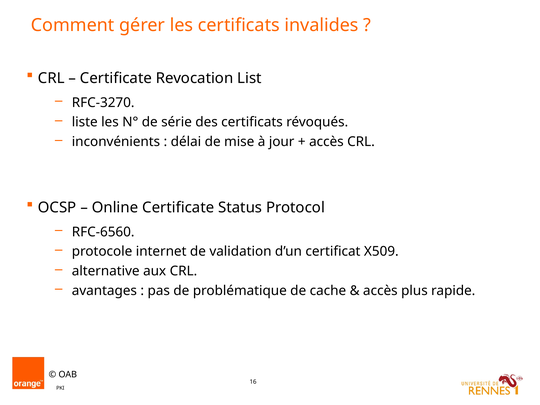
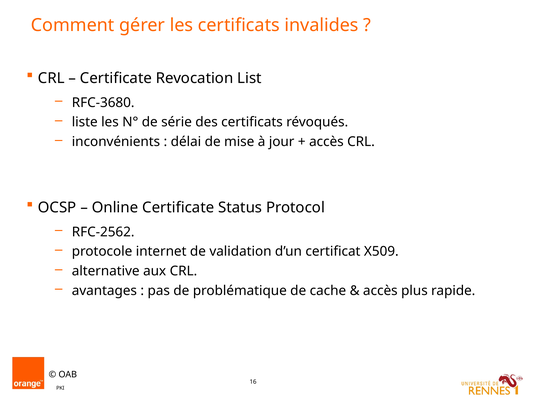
RFC-3270: RFC-3270 -> RFC-3680 (103, 103)
RFC-6560: RFC-6560 -> RFC-2562 (103, 232)
